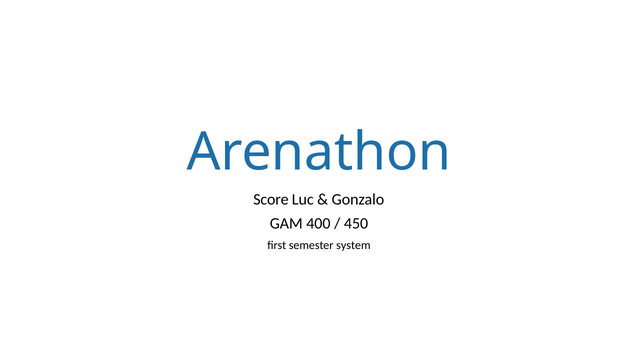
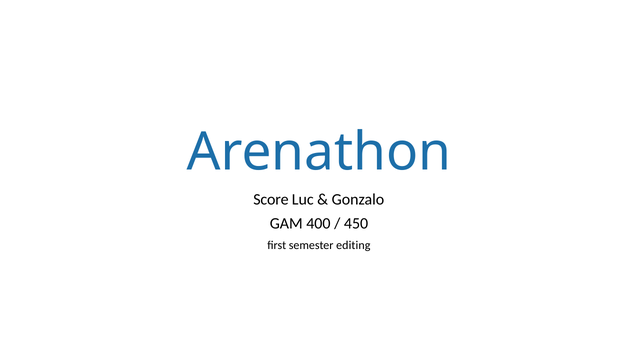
system: system -> editing (353, 245)
